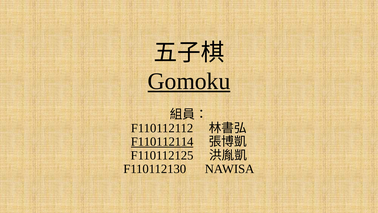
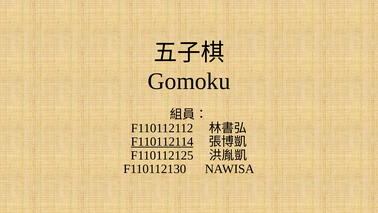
Gomoku underline: present -> none (189, 81)
